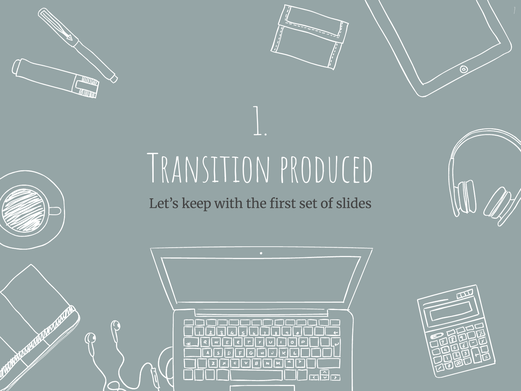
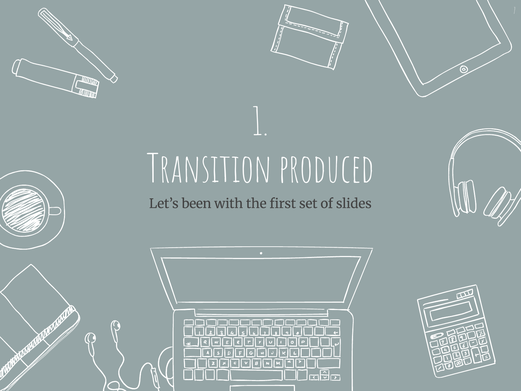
keep: keep -> been (197, 204)
